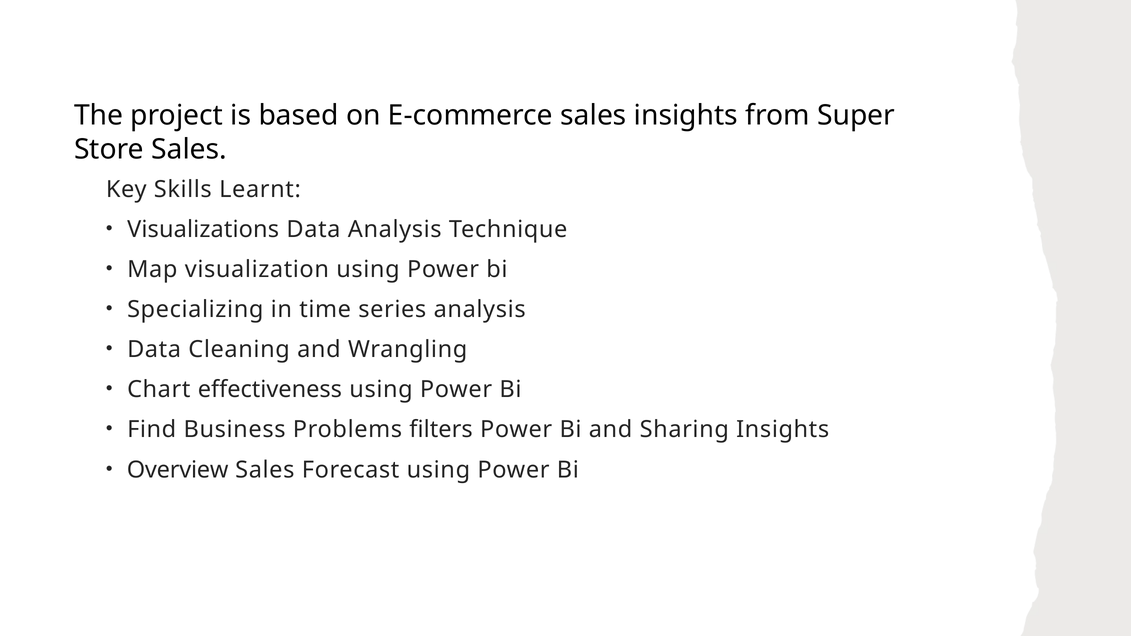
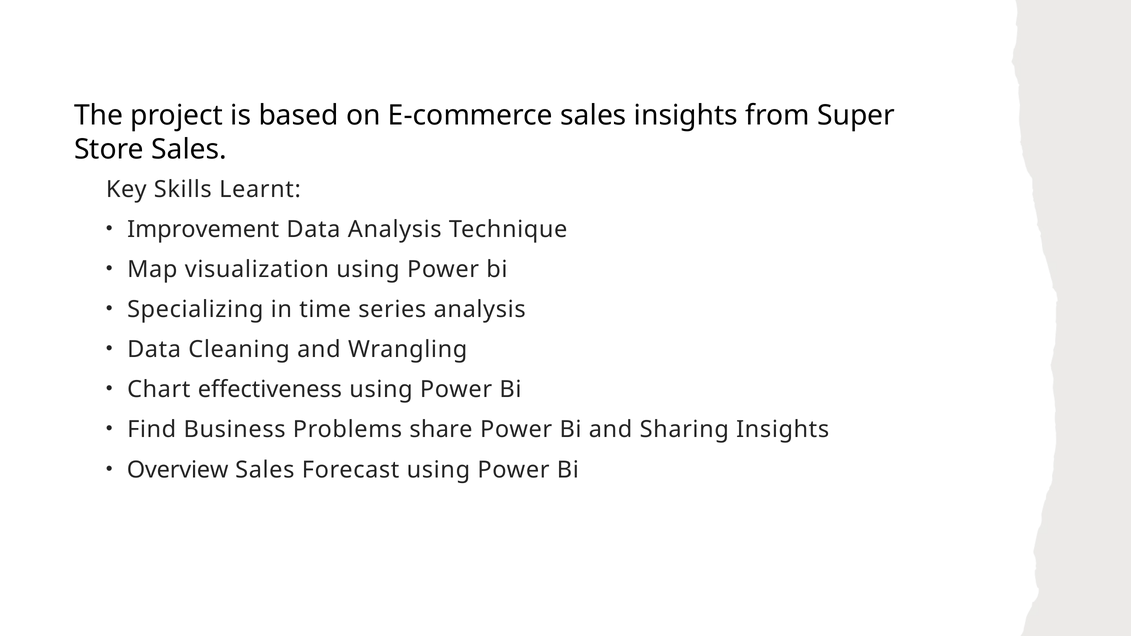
Visualizations: Visualizations -> Improvement (203, 229)
filters: filters -> share (441, 430)
